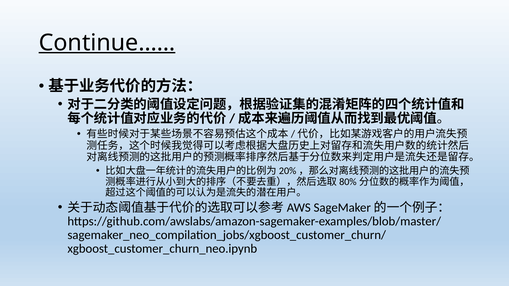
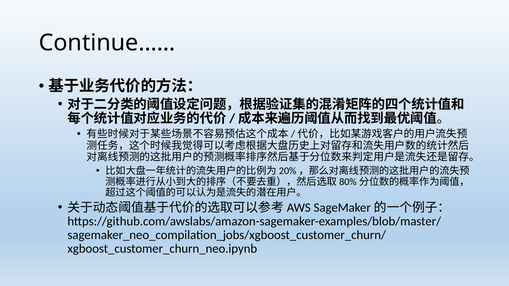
Continue…… underline: present -> none (107, 43)
